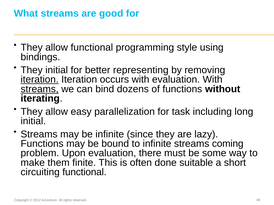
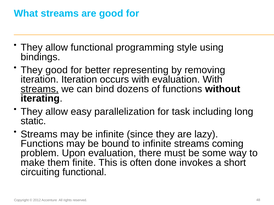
They initial: initial -> good (57, 70)
iteration underline: present -> none (40, 80)
initial: initial -> static (33, 121)
suitable: suitable -> invokes (196, 163)
